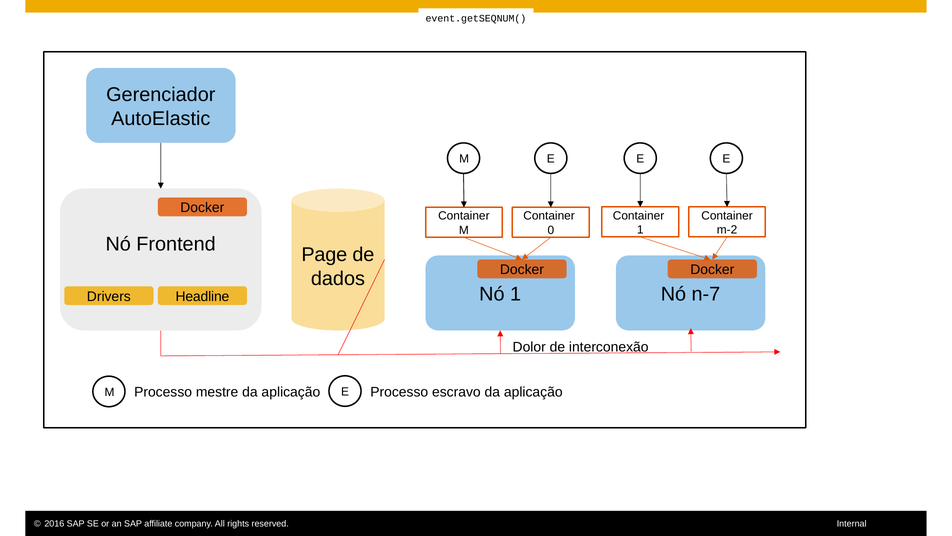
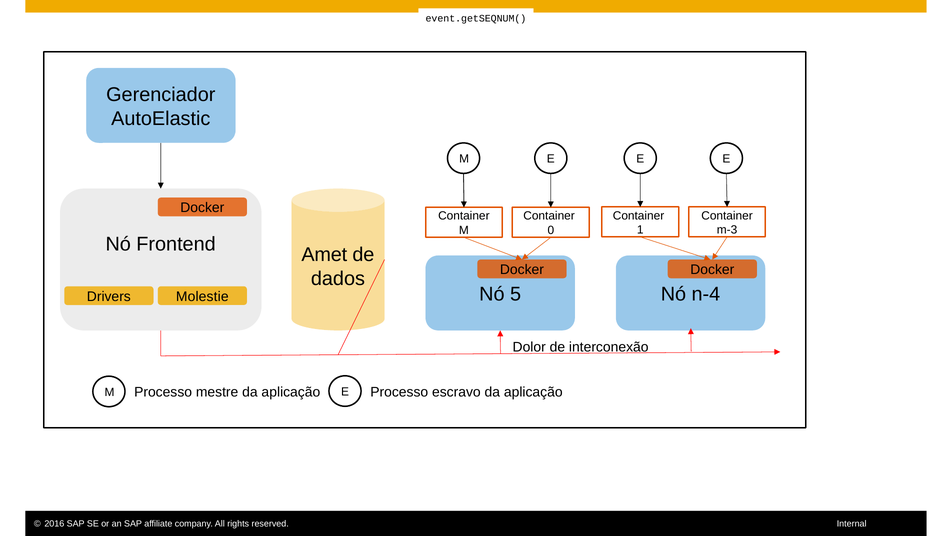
m-2: m-2 -> m-3 (727, 230)
Page: Page -> Amet (324, 255)
Nó 1: 1 -> 5 (516, 294)
n-7: n-7 -> n-4 (706, 294)
Headline: Headline -> Molestie (202, 296)
